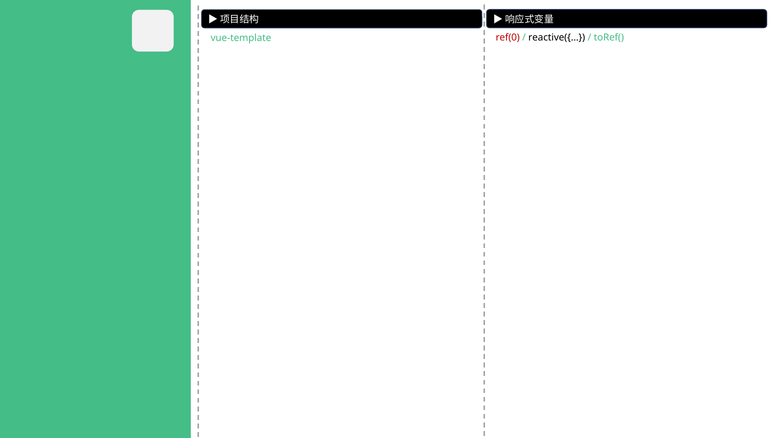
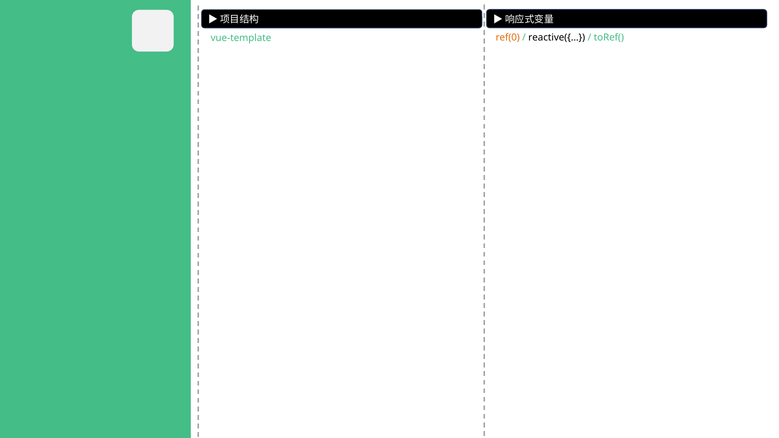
ref(0 colour: red -> orange (508, 38)
